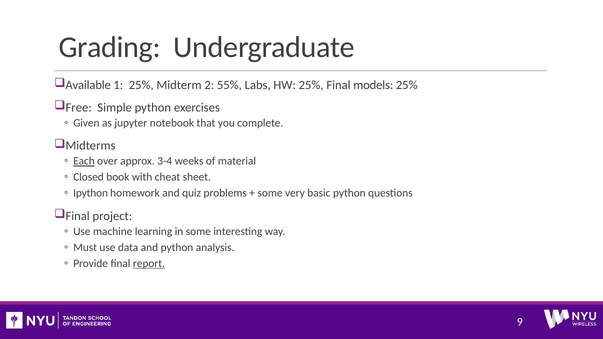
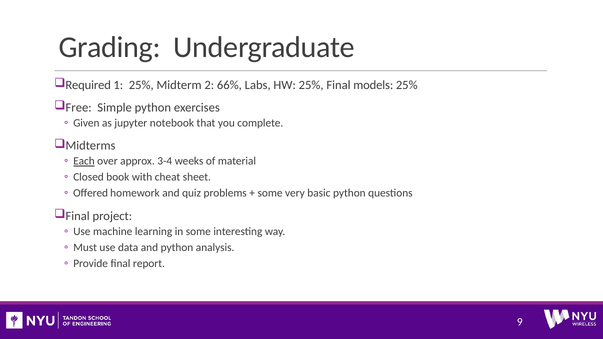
Available: Available -> Required (88, 85)
55%: 55% -> 66% (229, 85)
Ipython: Ipython -> Offered (91, 193)
report underline: present -> none (149, 264)
